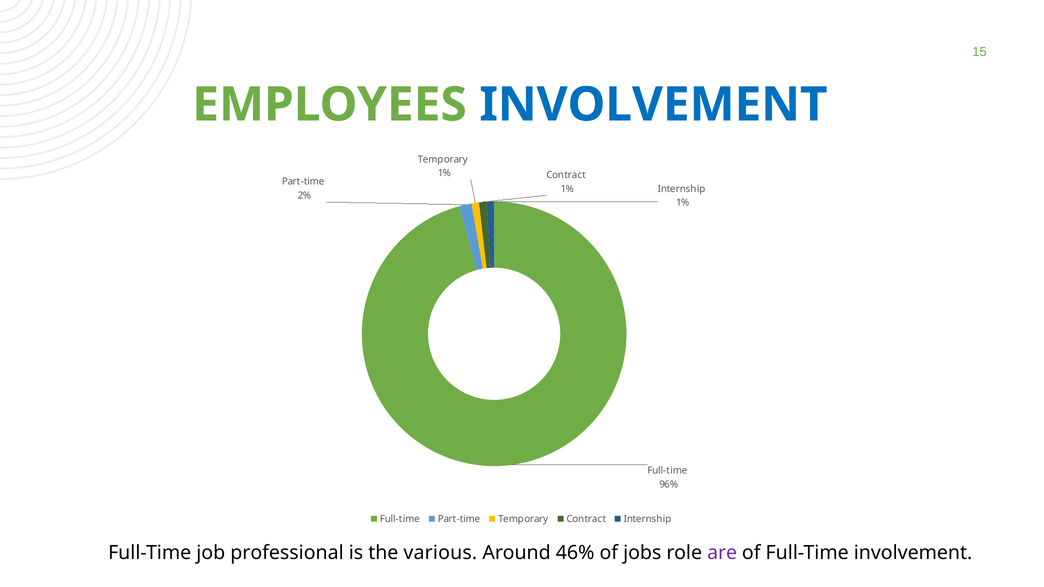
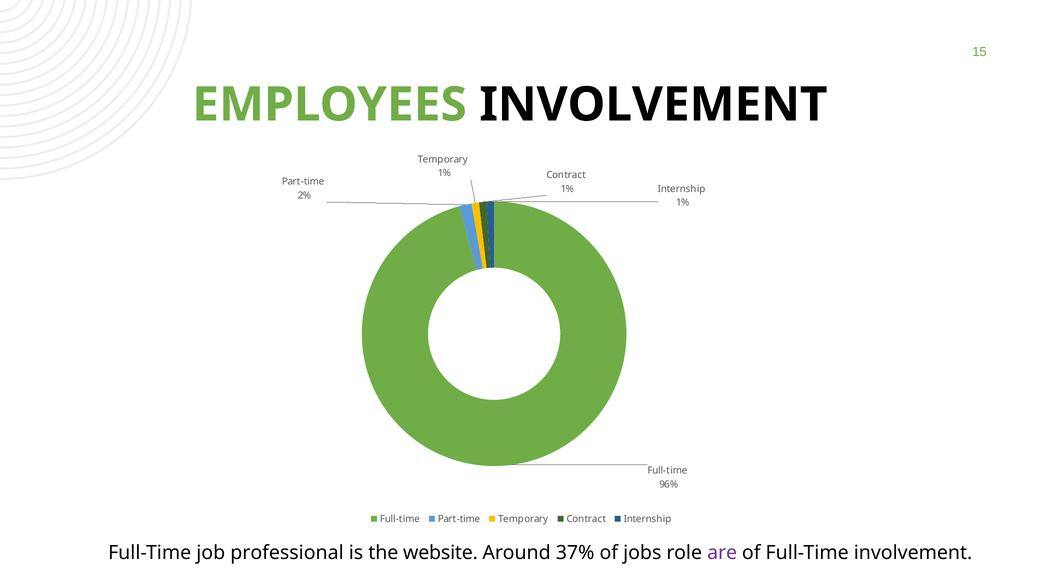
INVOLVEMENT colour: blue -> black (653, 105)
various: various -> website (441, 553)
46%: 46% -> 37% (575, 553)
